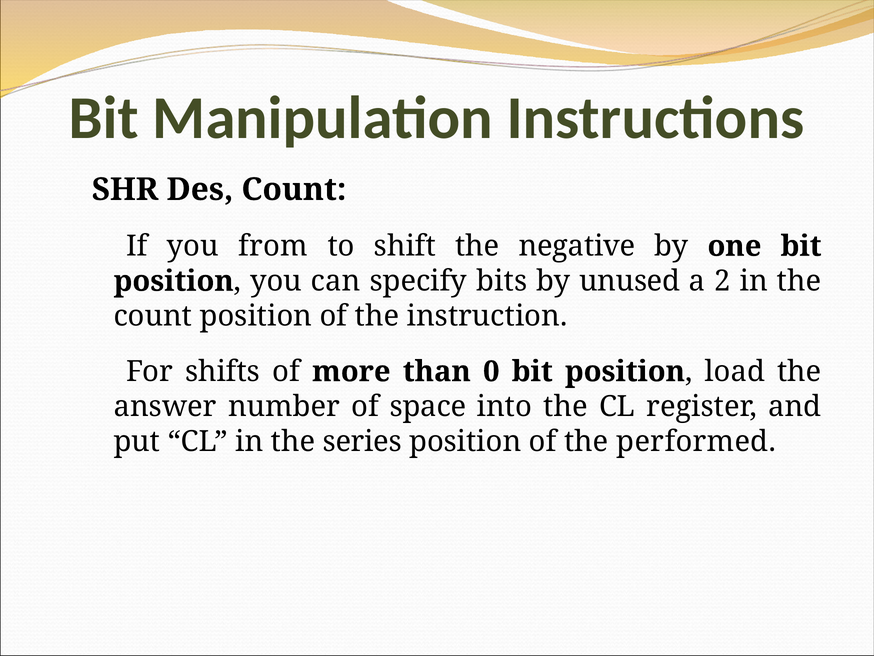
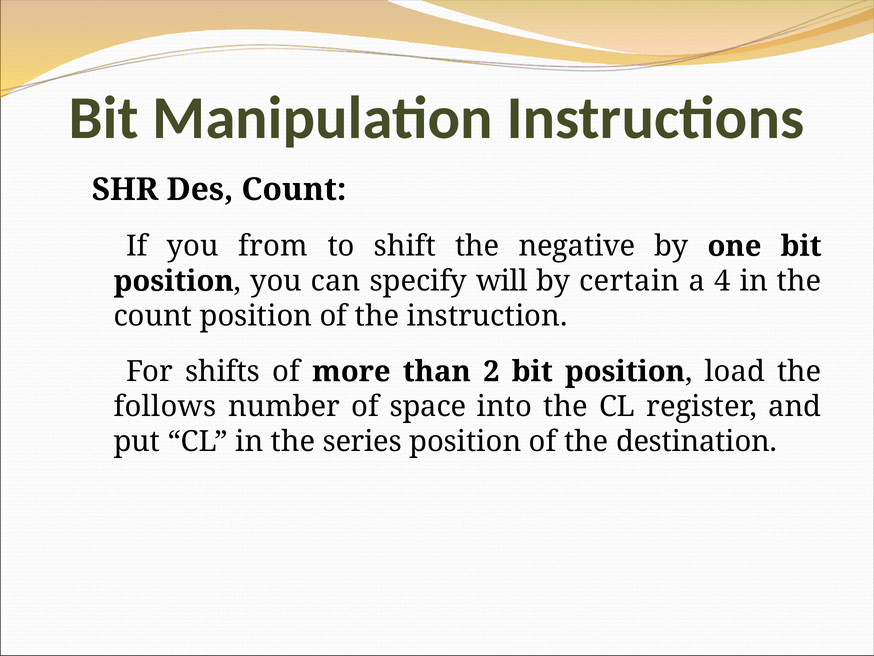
bits: bits -> will (502, 281)
unused: unused -> certain (629, 281)
2: 2 -> 4 (723, 281)
0: 0 -> 2 (491, 371)
answer: answer -> follows (165, 406)
performed: performed -> destination (696, 441)
